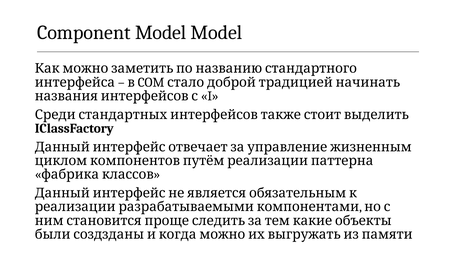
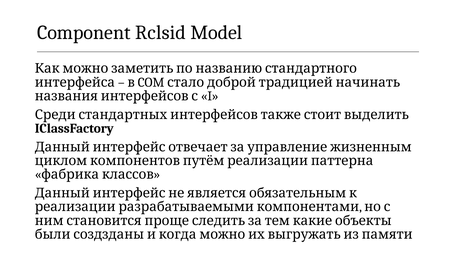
Component Model: Model -> Rclsid (160, 33)
